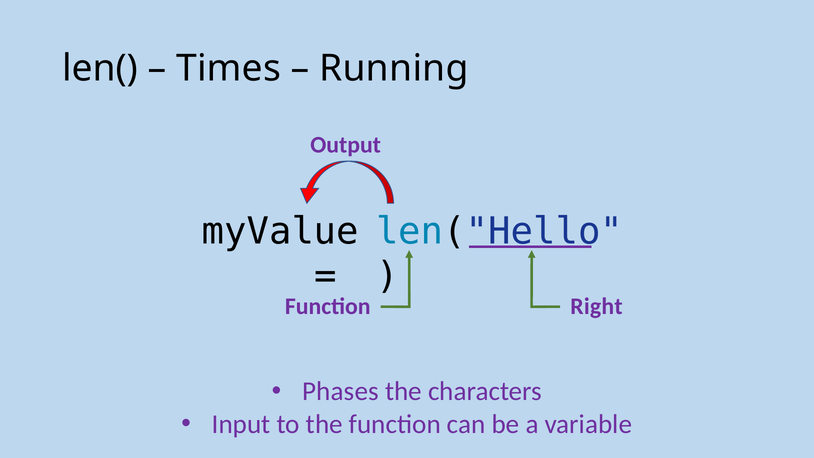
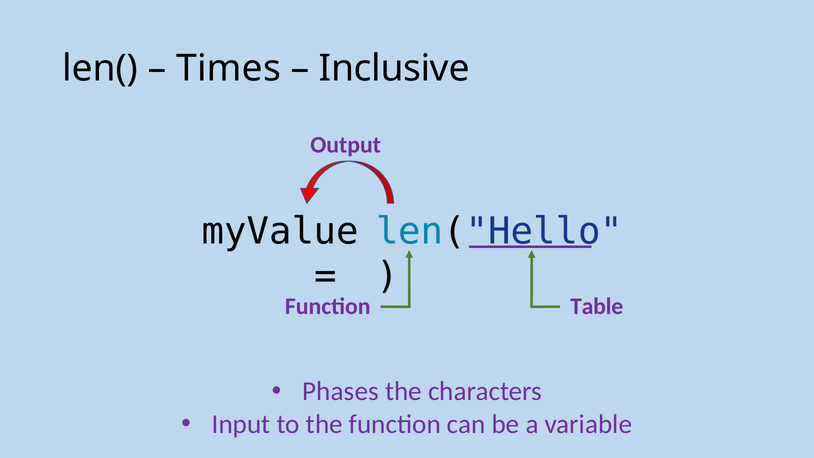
Running: Running -> Inclusive (394, 68)
Right: Right -> Table (597, 306)
